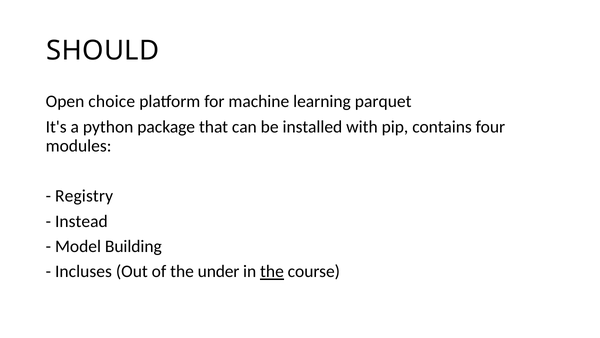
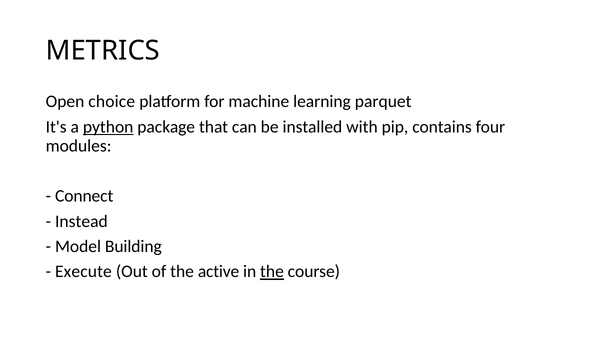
SHOULD: SHOULD -> METRICS (103, 50)
python underline: none -> present (108, 127)
Registry: Registry -> Connect (84, 196)
Incluses: Incluses -> Execute (83, 271)
under: under -> active (219, 271)
